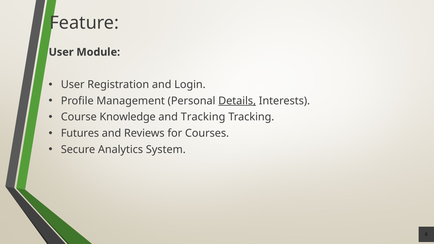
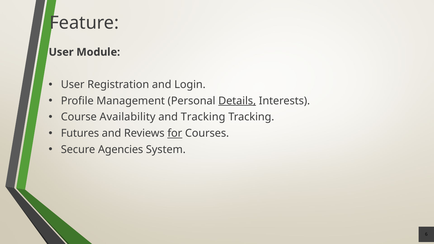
Knowledge: Knowledge -> Availability (128, 117)
for underline: none -> present (175, 133)
Analytics: Analytics -> Agencies (121, 150)
